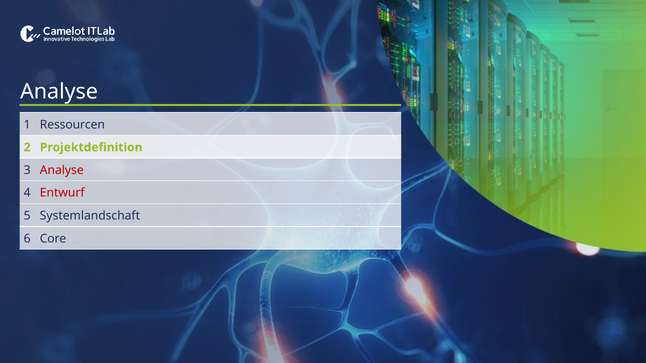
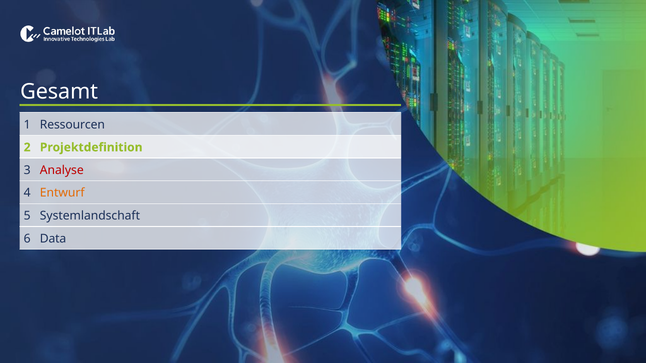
Analyse: Analyse -> Gesamt (59, 92)
Entwurf colour: red -> orange (62, 193)
Core: Core -> Data (53, 239)
